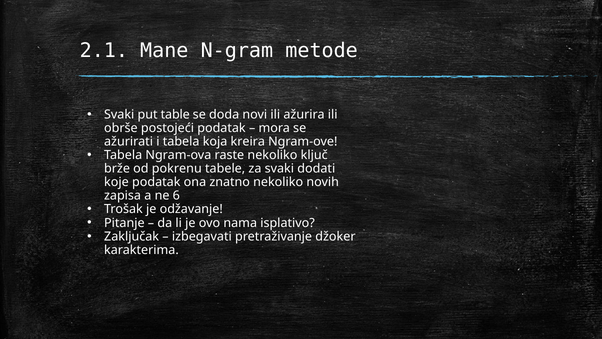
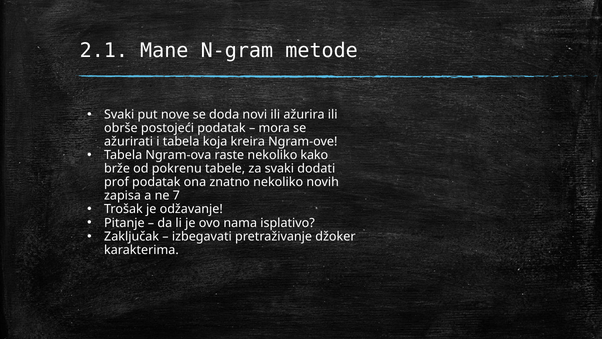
table: table -> nove (175, 114)
ključ: ključ -> kako (314, 155)
koje: koje -> prof (116, 182)
6: 6 -> 7 (176, 196)
